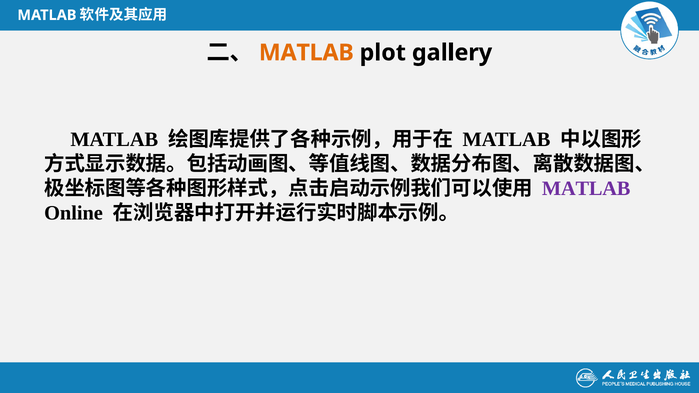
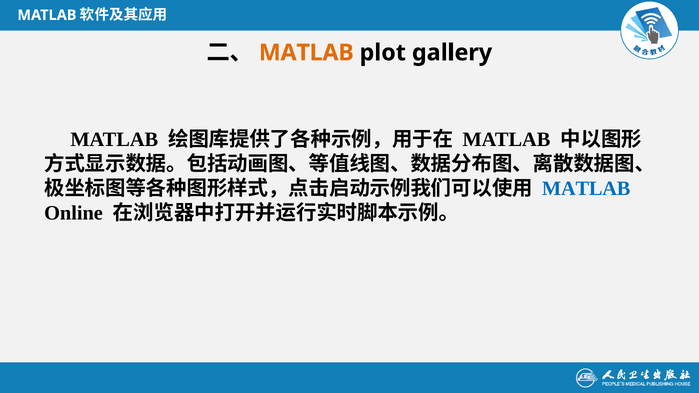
MATLAB colour: purple -> blue (586, 189)
